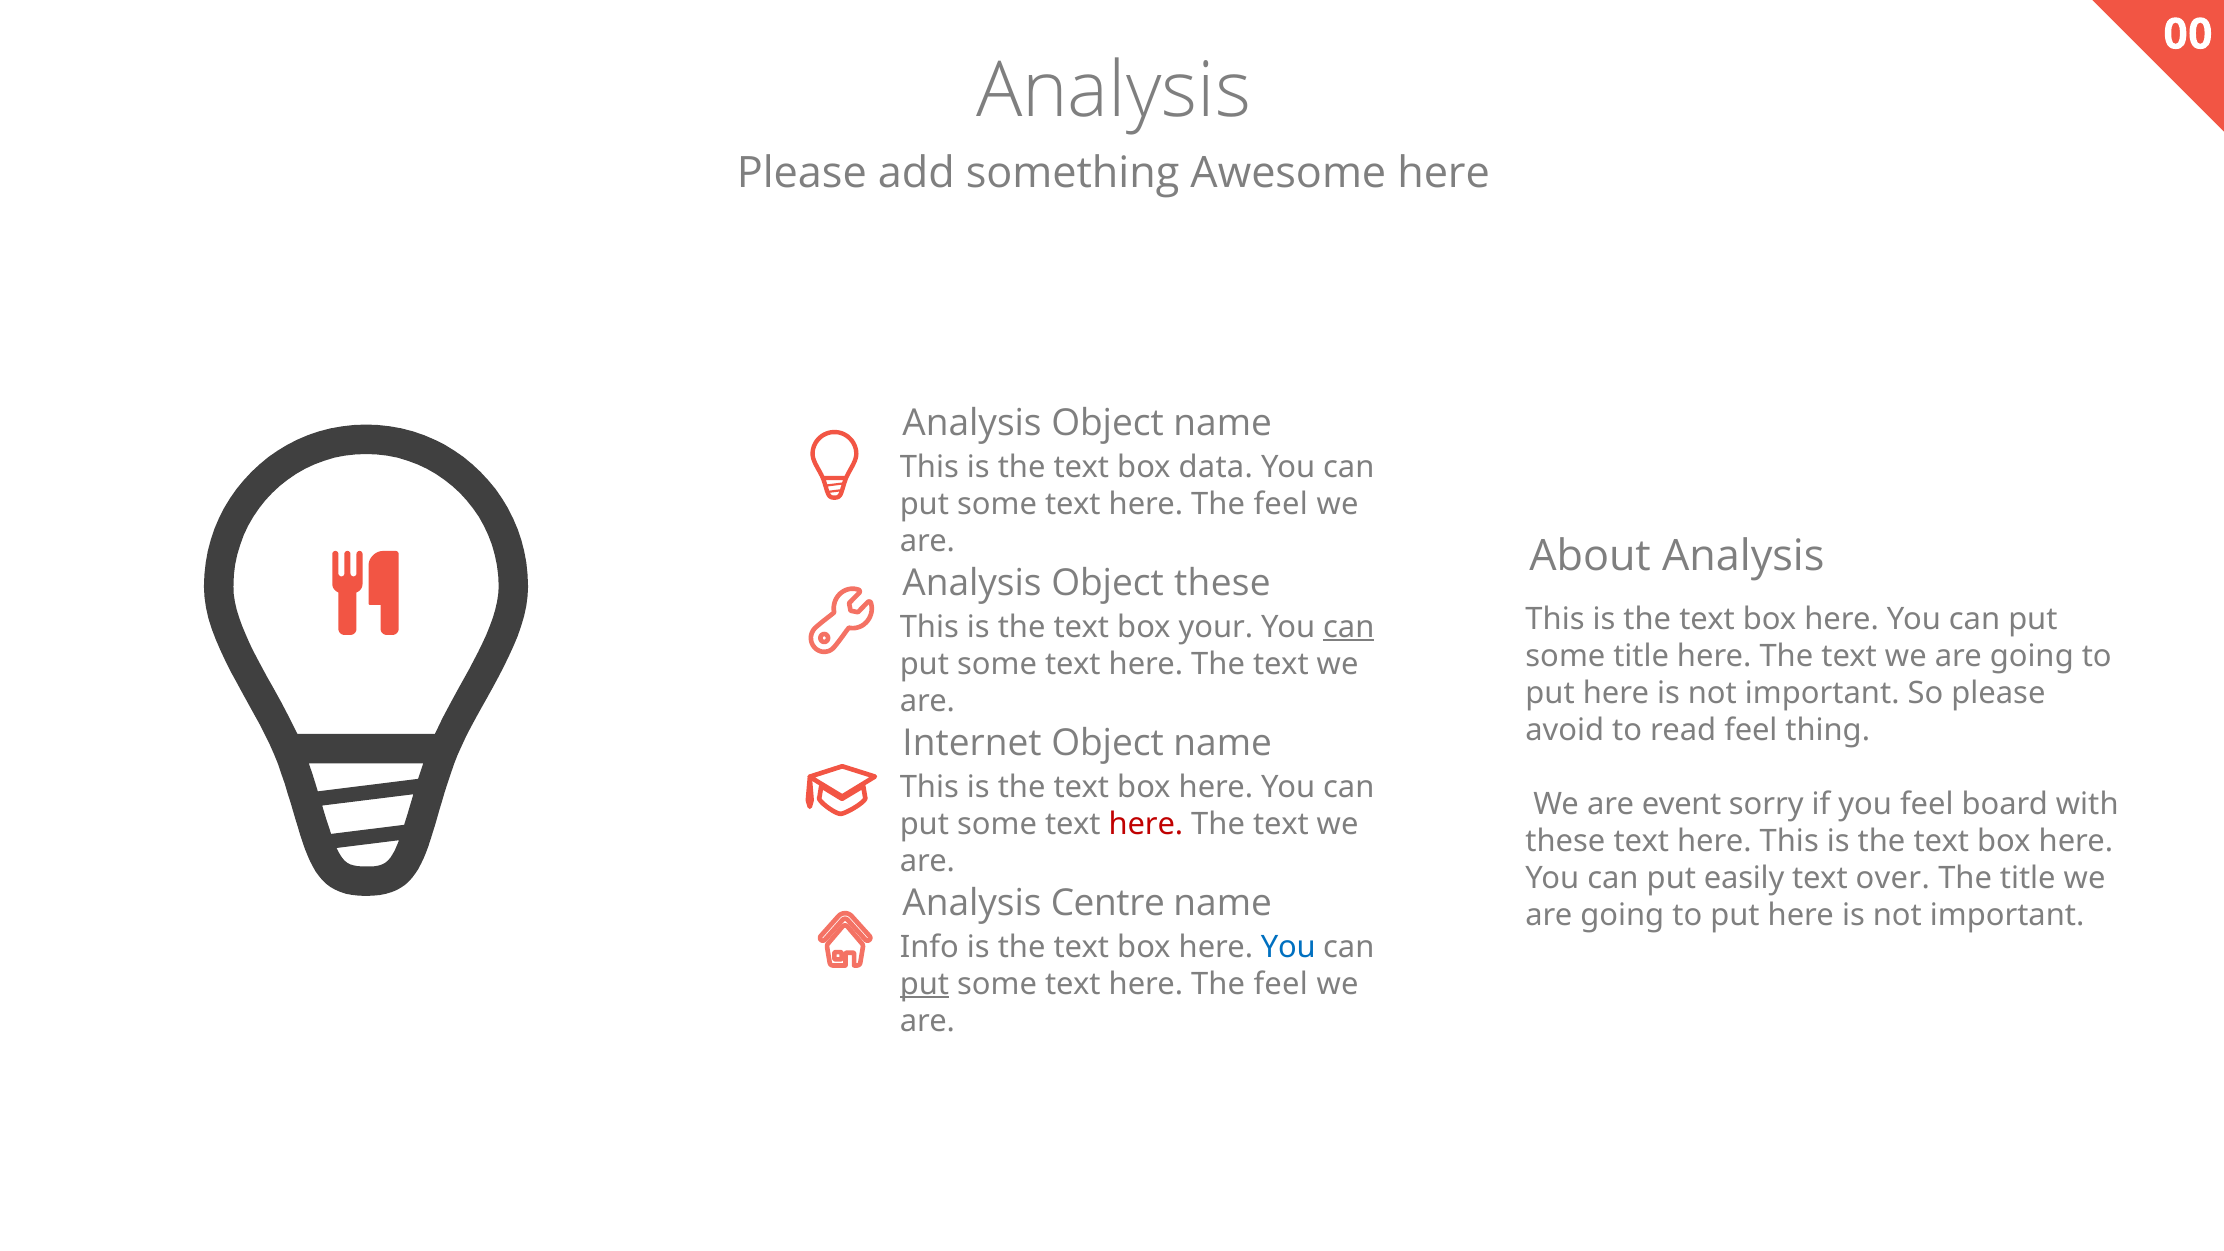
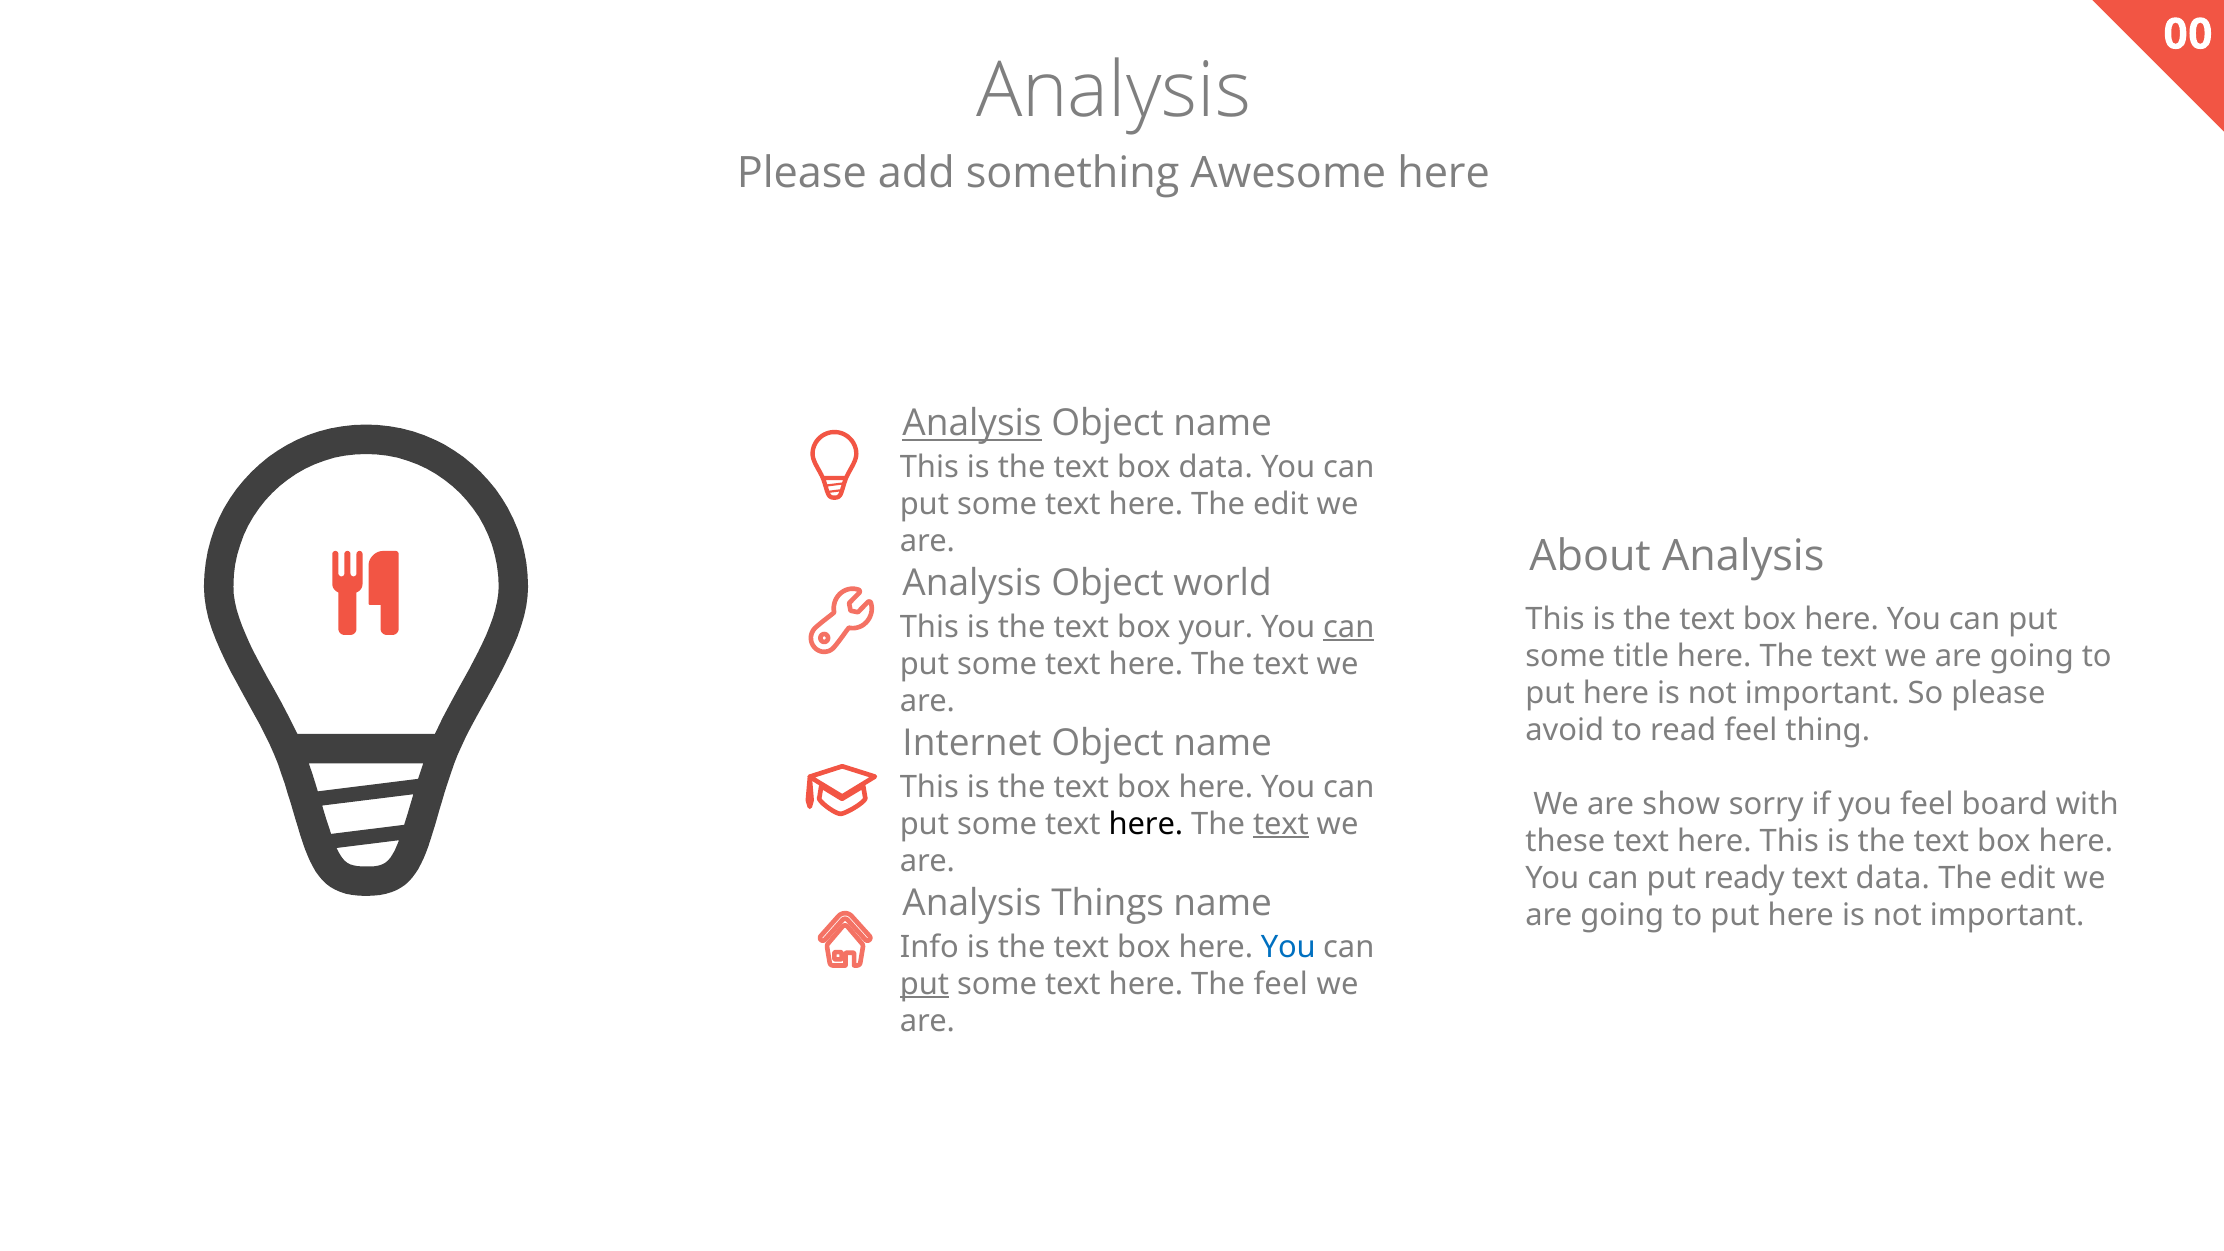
Analysis underline: none -> present (972, 424)
feel: feel -> edit (1281, 504)
Object these: these -> world (1223, 584)
event: event -> show (1681, 804)
here colour: red -> black (1146, 824)
text underline: none -> present (1281, 824)
easily: easily -> ready (1744, 879)
text over: over -> data (1893, 879)
title: title -> edit (2028, 879)
Centre: Centre -> Things (1108, 903)
